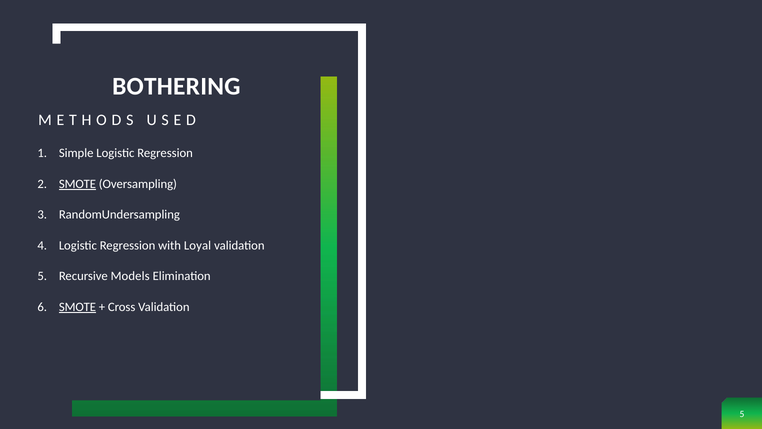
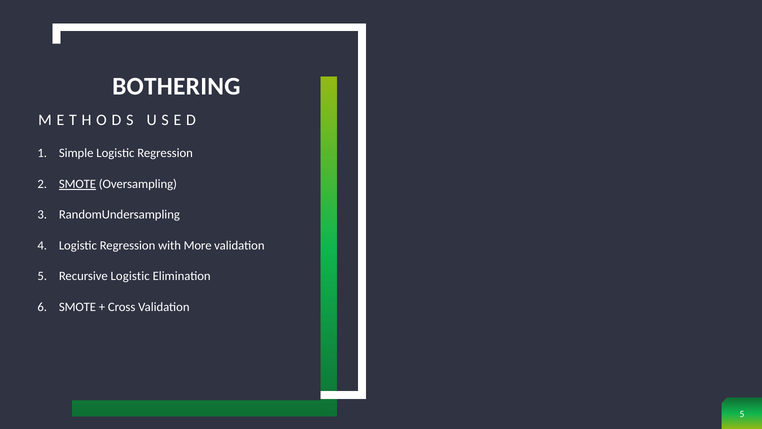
Loyal: Loyal -> More (198, 245)
Recursive Models: Models -> Logistic (130, 276)
SMOTE underline: present -> none (77, 307)
